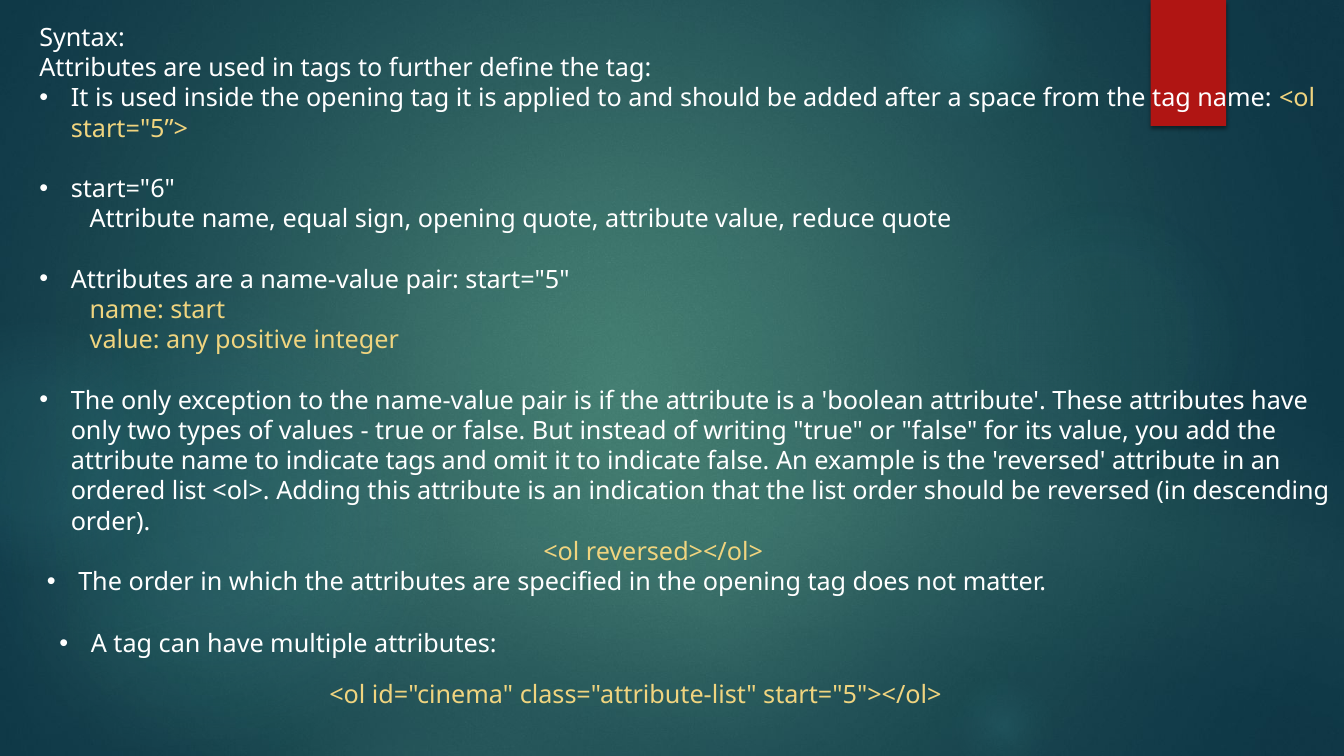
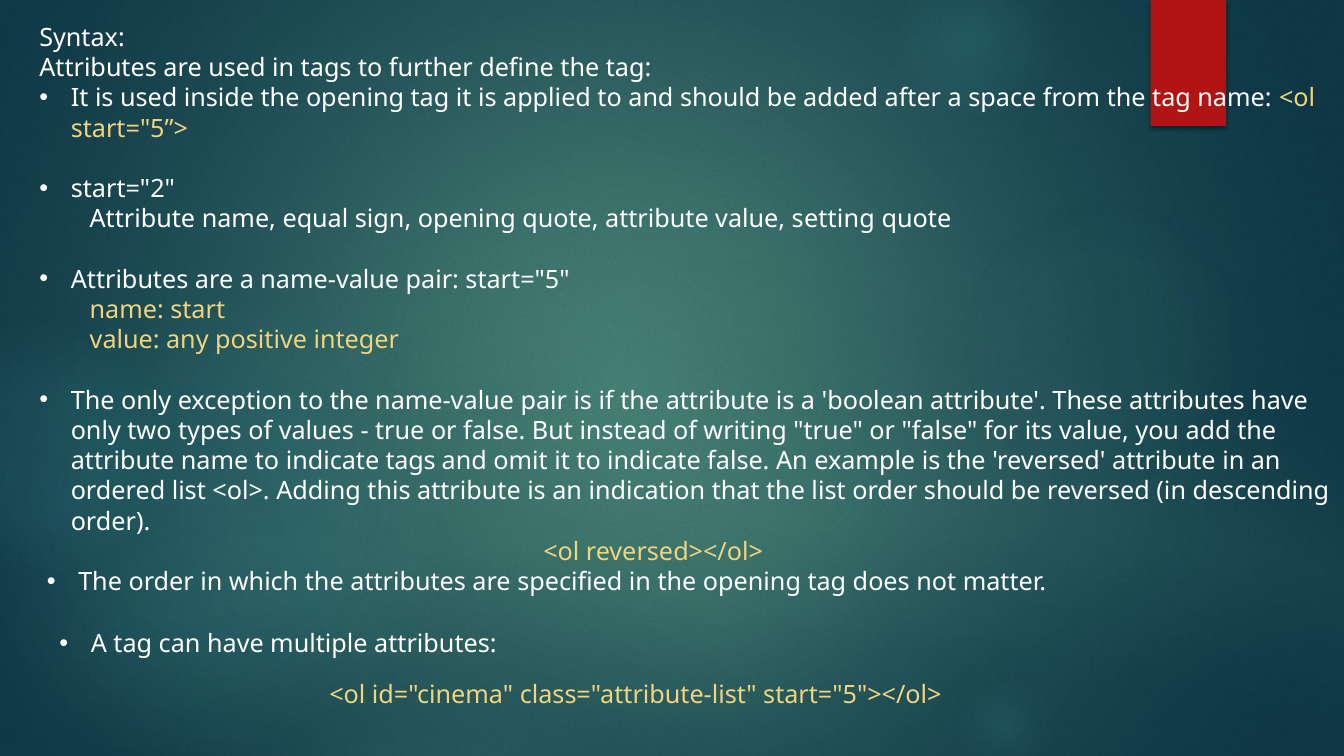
start="6: start="6 -> start="2 (123, 189)
reduce: reduce -> setting (833, 219)
